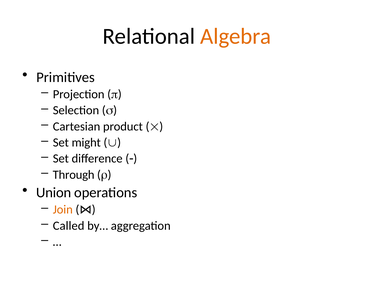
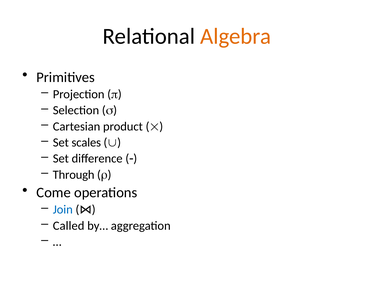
might: might -> scales (86, 142)
Union: Union -> Come (54, 192)
Join colour: orange -> blue (63, 209)
